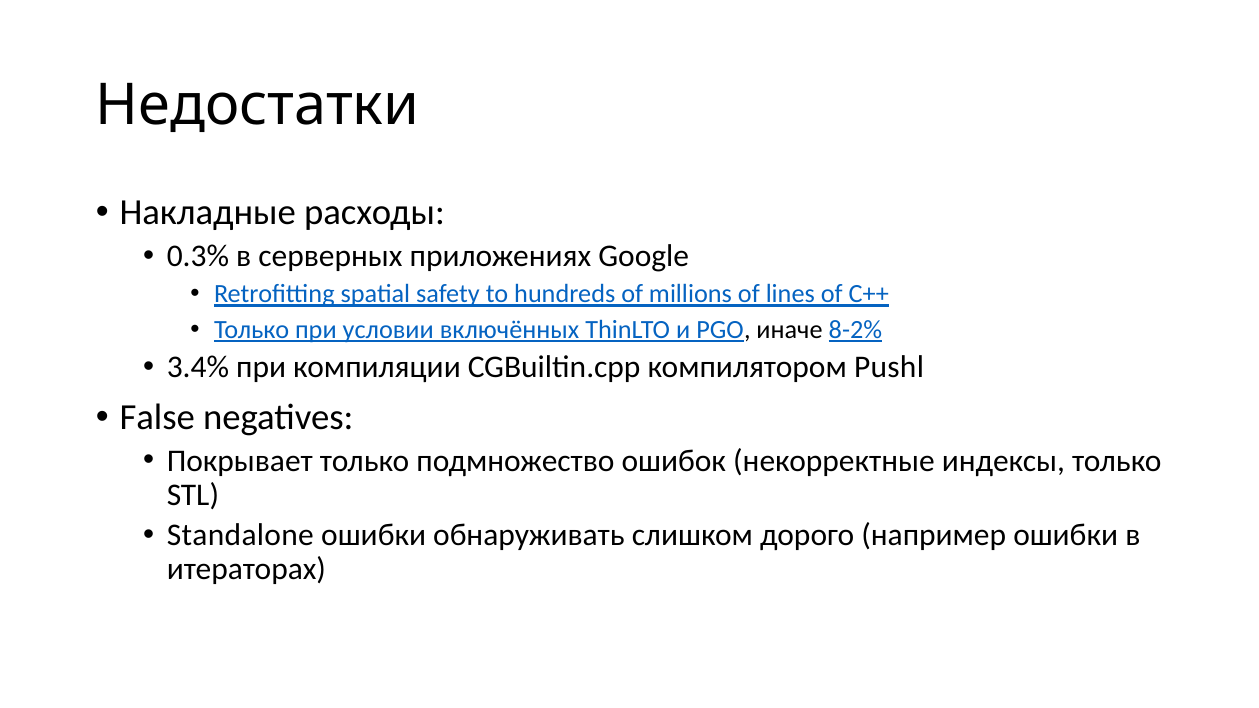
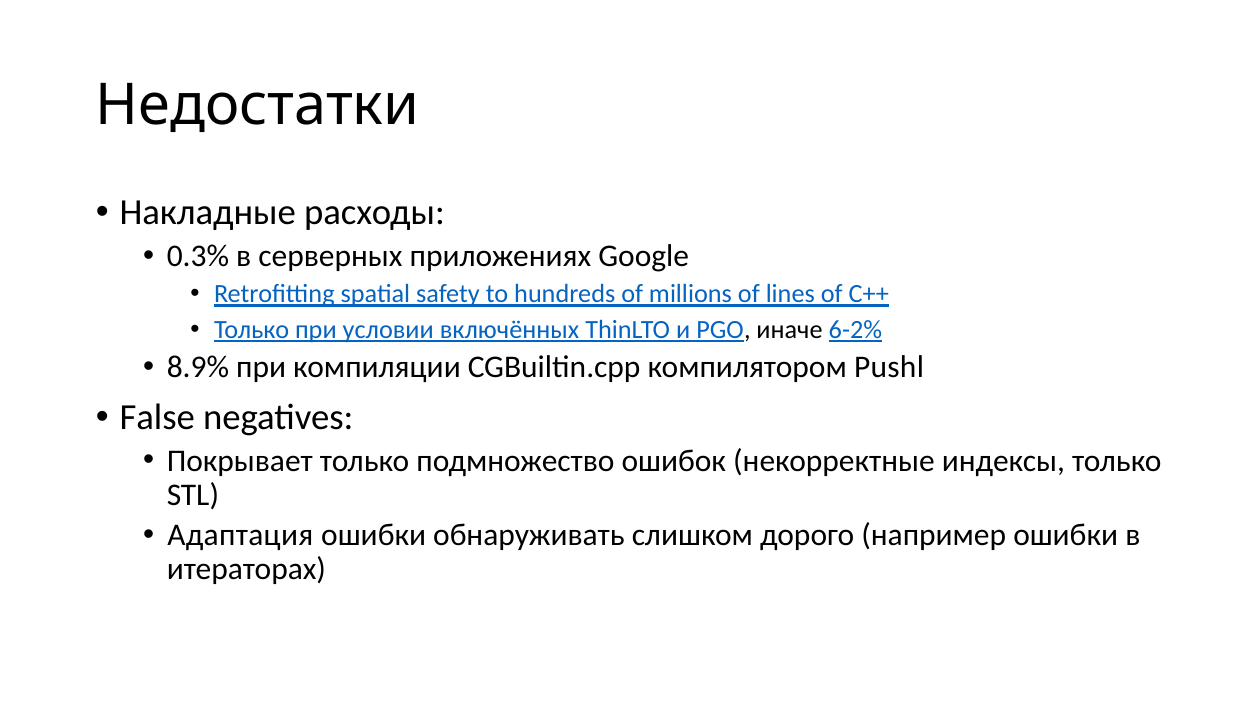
8-2%: 8-2% -> 6-2% (855, 330)
3.4%: 3.4% -> 8.9% (198, 368)
Standalone: Standalone -> Адаптация (240, 535)
